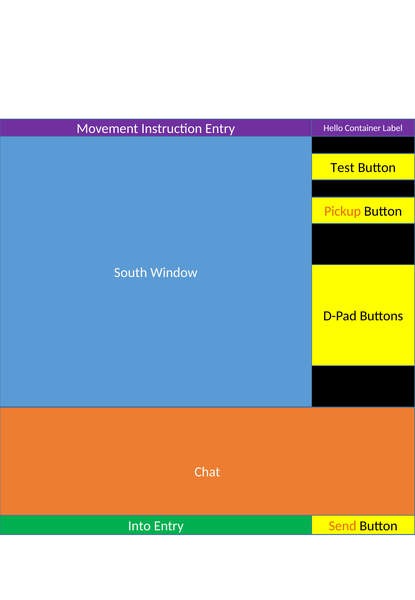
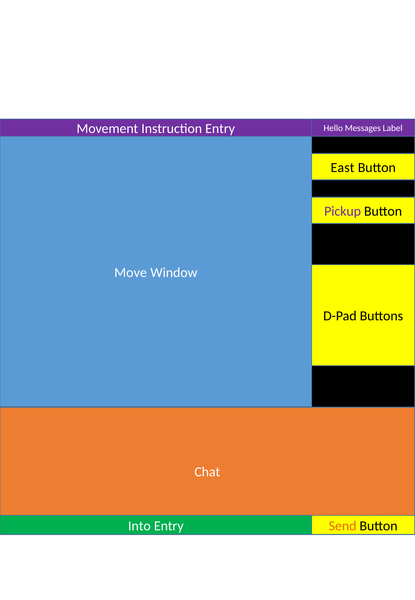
Container: Container -> Messages (363, 128)
Test: Test -> East (343, 168)
Pickup colour: orange -> purple (343, 211)
South: South -> Move (131, 272)
